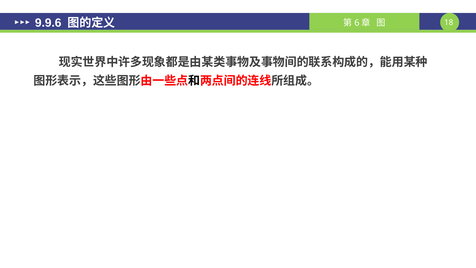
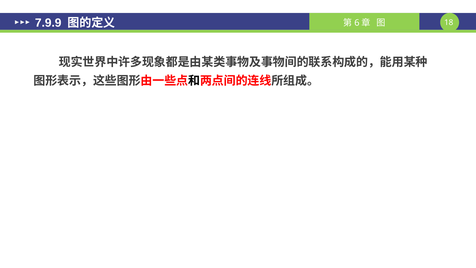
9.9.6: 9.9.6 -> 7.9.9 (48, 23)
